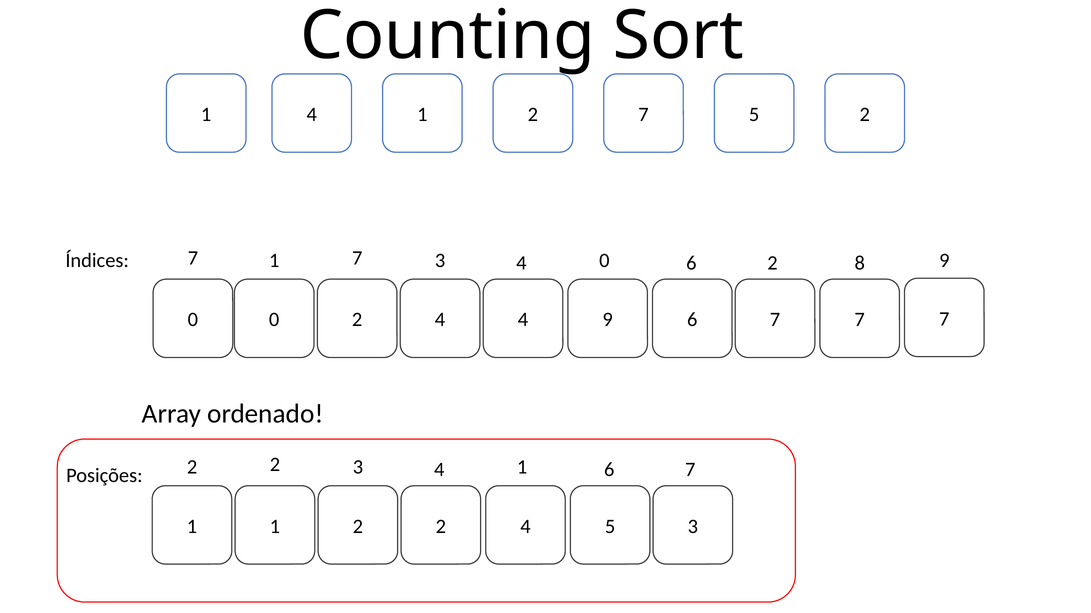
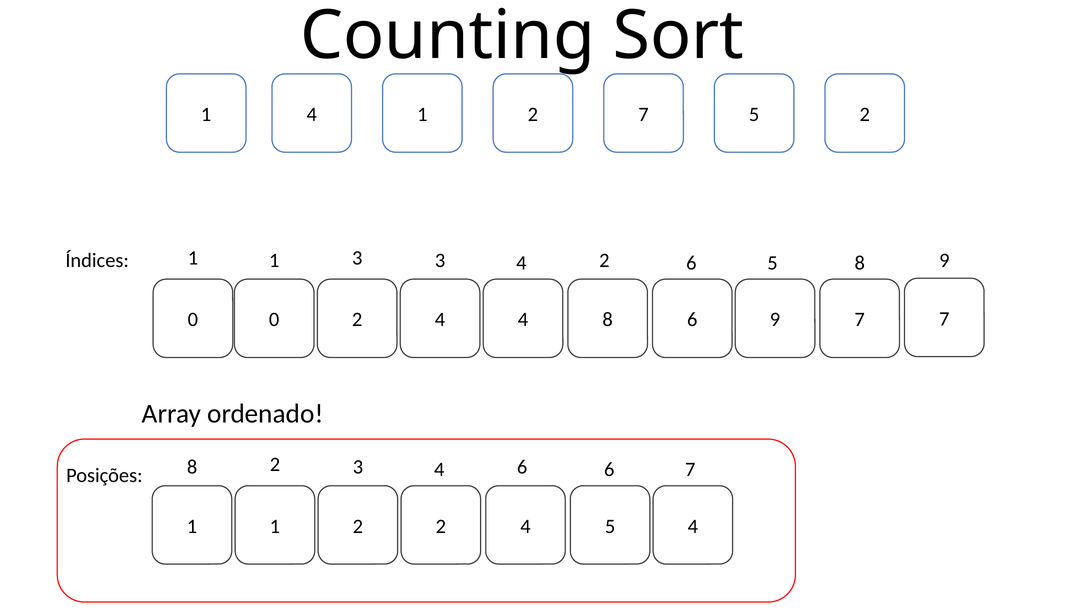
Índices 7: 7 -> 1 (193, 258)
1 7: 7 -> 3 (357, 258)
4 0: 0 -> 2 (604, 261)
6 2: 2 -> 5 (772, 263)
4 9: 9 -> 8 (608, 320)
7: 7 -> 9 (775, 320)
Posições 2: 2 -> 8 (192, 467)
3 4 1: 1 -> 6 (522, 468)
5 3: 3 -> 4 (693, 527)
